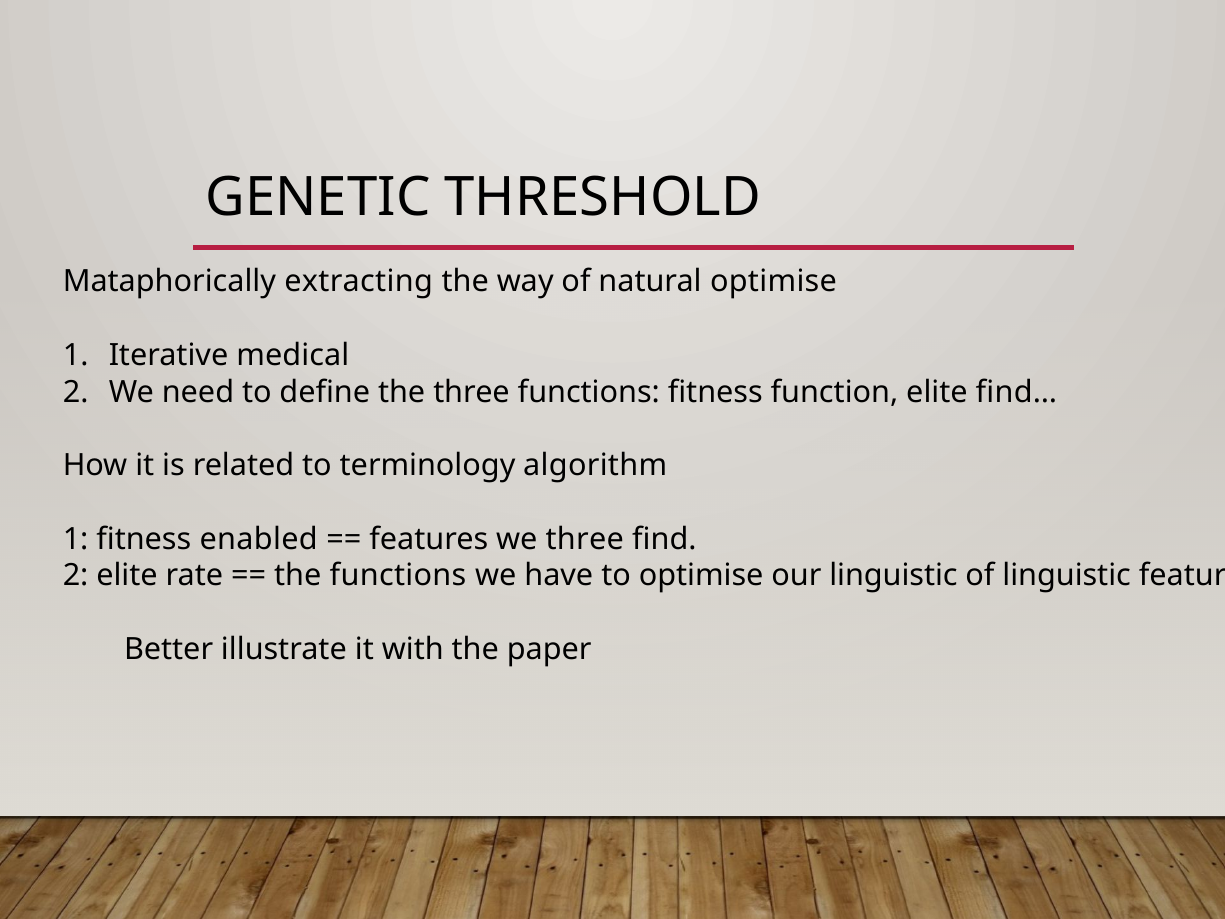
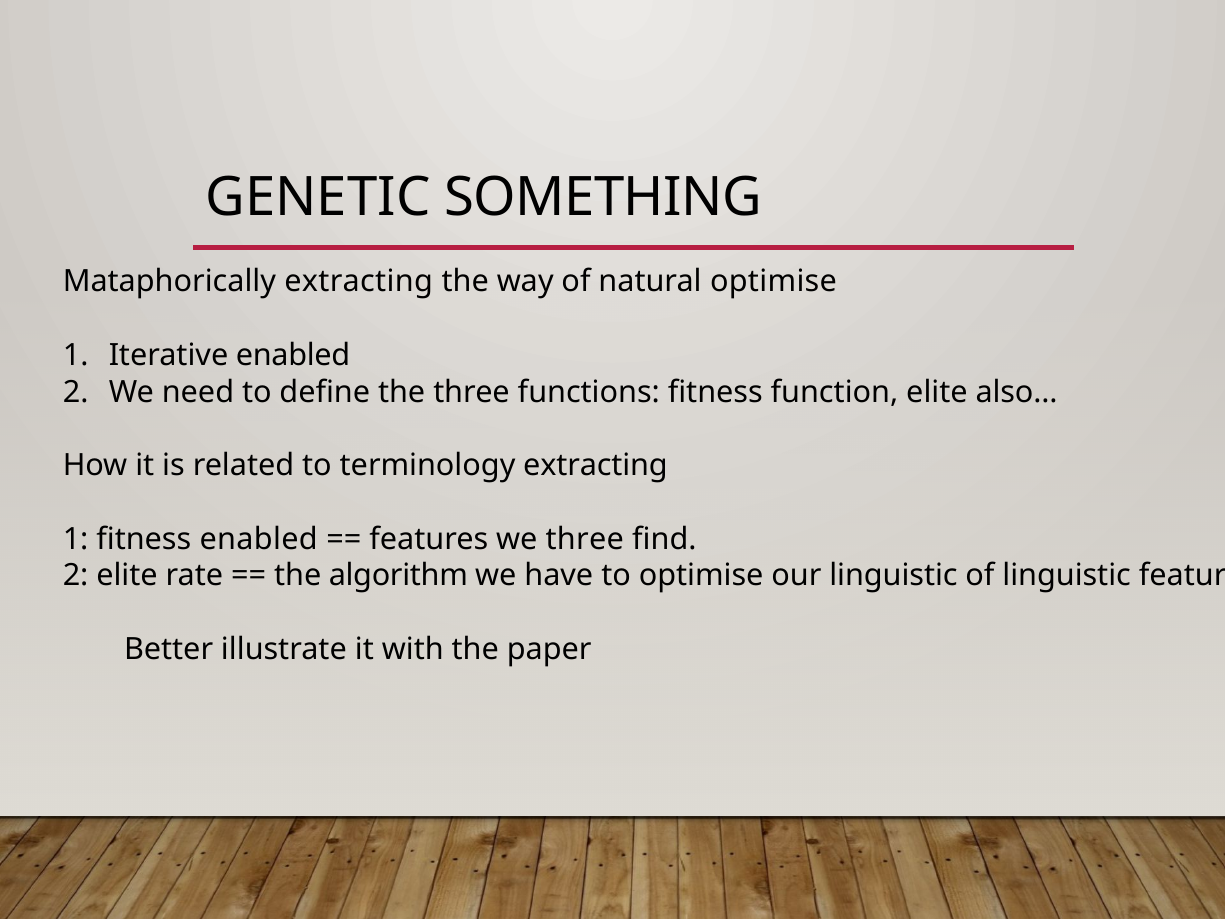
THRESHOLD: THRESHOLD -> SOMETHING (603, 197)
Iterative medical: medical -> enabled (293, 355)
find…: find… -> also… (1017, 392)
terminology algorithm: algorithm -> extracting (595, 465)
the functions: functions -> algorithm (398, 576)
